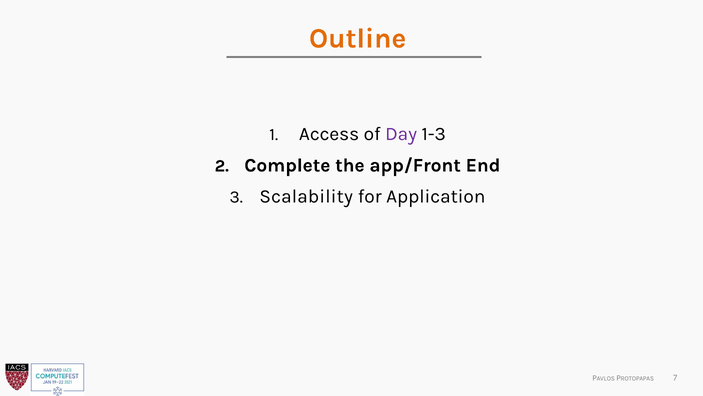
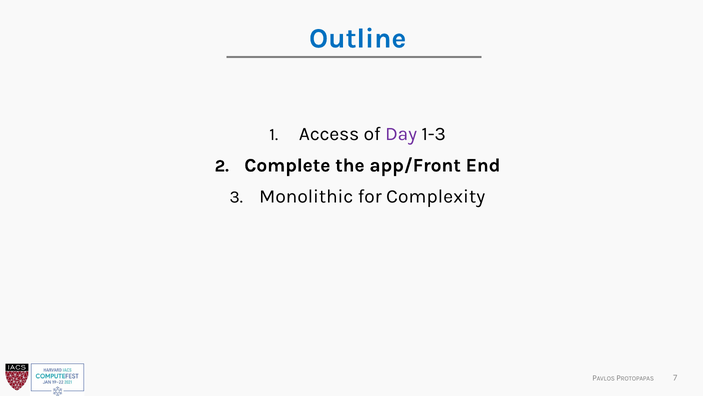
Outline colour: orange -> blue (358, 38)
Scalability: Scalability -> Monolithic (306, 196)
Application: Application -> Complexity (436, 196)
